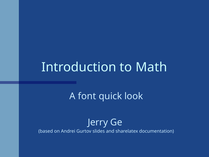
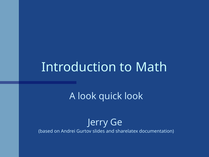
A font: font -> look (87, 96)
